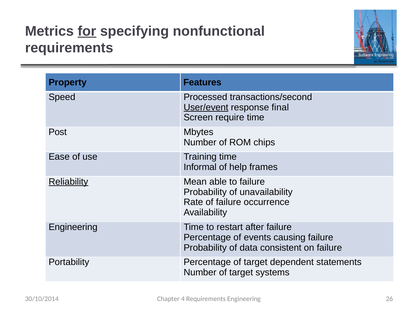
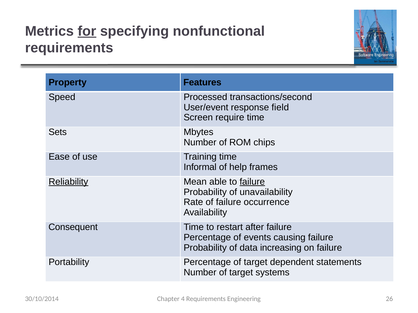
User/event underline: present -> none (206, 107)
final: final -> field (280, 107)
Post: Post -> Sets (58, 132)
failure underline: none -> present (252, 182)
Engineering: Engineering -> Consequent (73, 227)
consistent: consistent -> increasing (281, 248)
